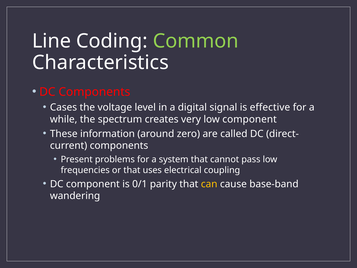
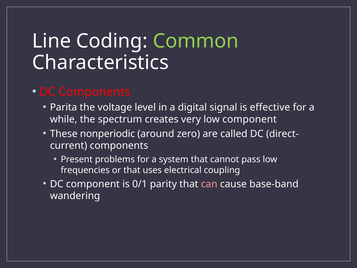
Cases: Cases -> Parita (64, 107)
information: information -> nonperiodic (108, 134)
can colour: yellow -> pink (209, 184)
